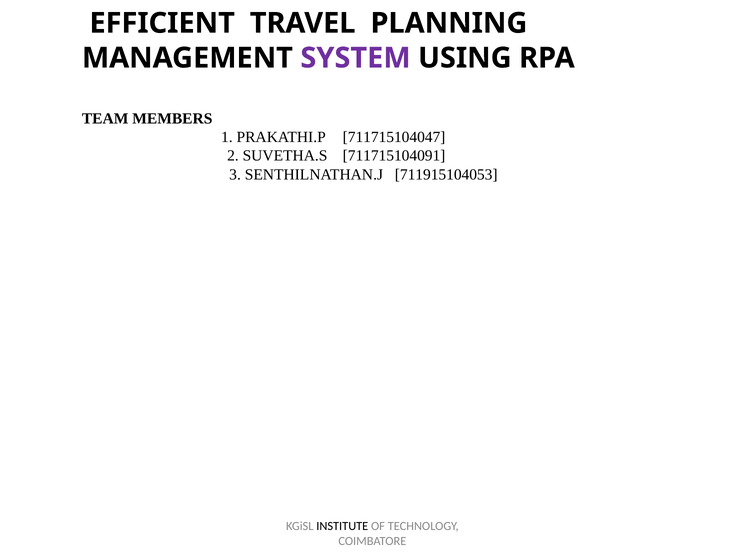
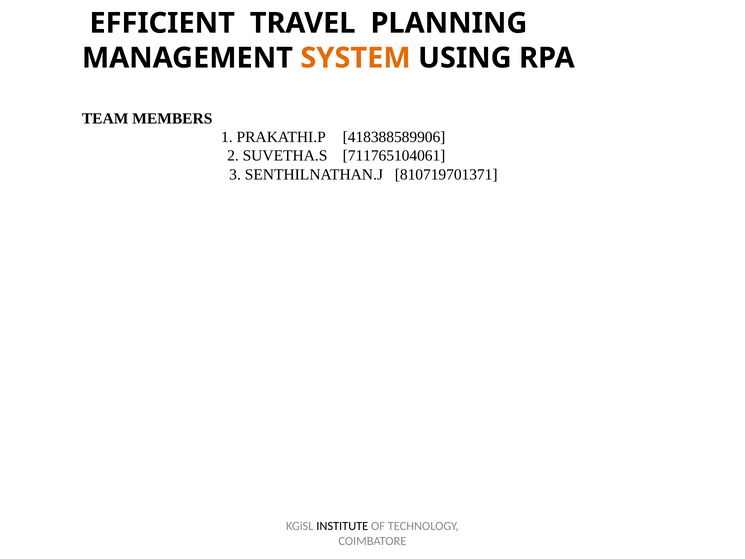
SYSTEM colour: purple -> orange (355, 58)
711715104047: 711715104047 -> 418388589906 (394, 137)
711715104091: 711715104091 -> 711765104061 (394, 156)
711915104053: 711915104053 -> 810719701371 (446, 174)
